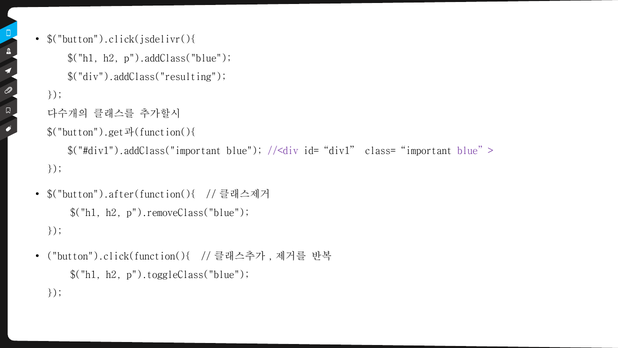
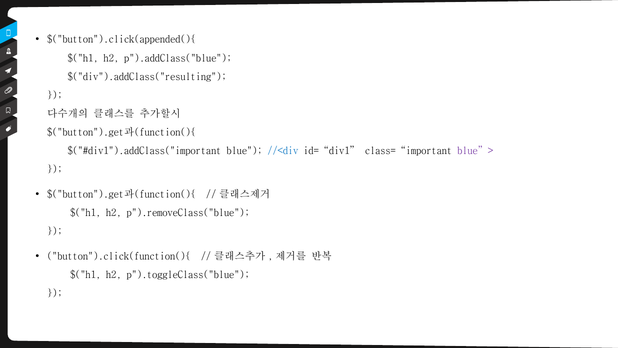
$("button").click(jsdelivr(){: $("button").click(jsdelivr(){ -> $("button").click(appended(){ (121, 40)
//<div colour: purple -> blue (283, 151)
$("button").after(function(){: $("button").after(function(){ -> $("button").get과(function(){ (121, 194)
